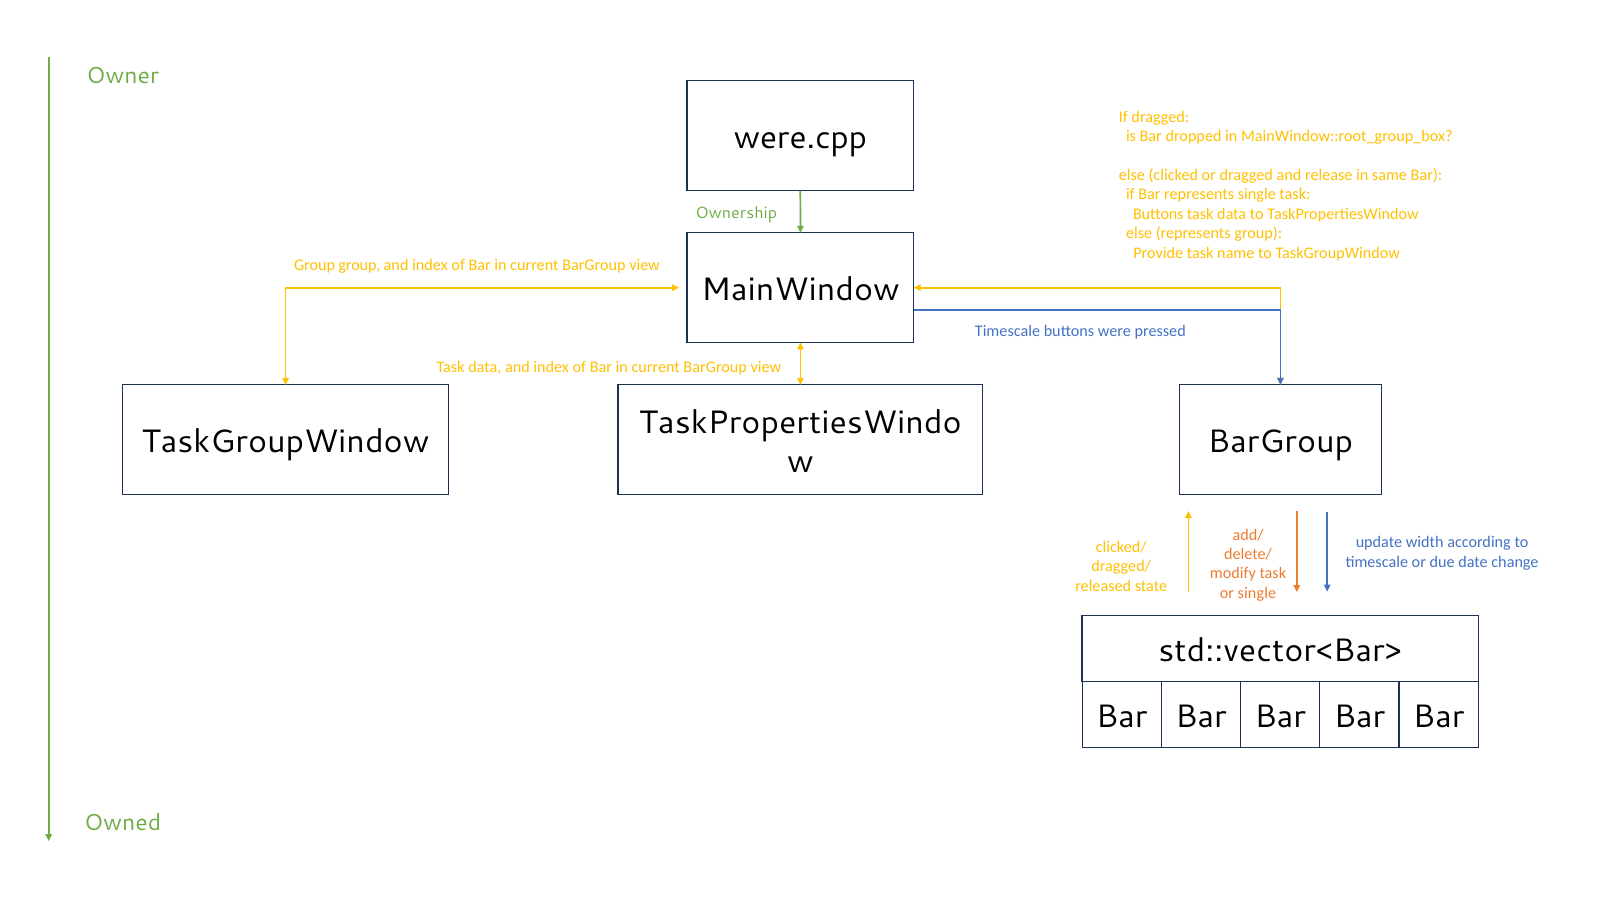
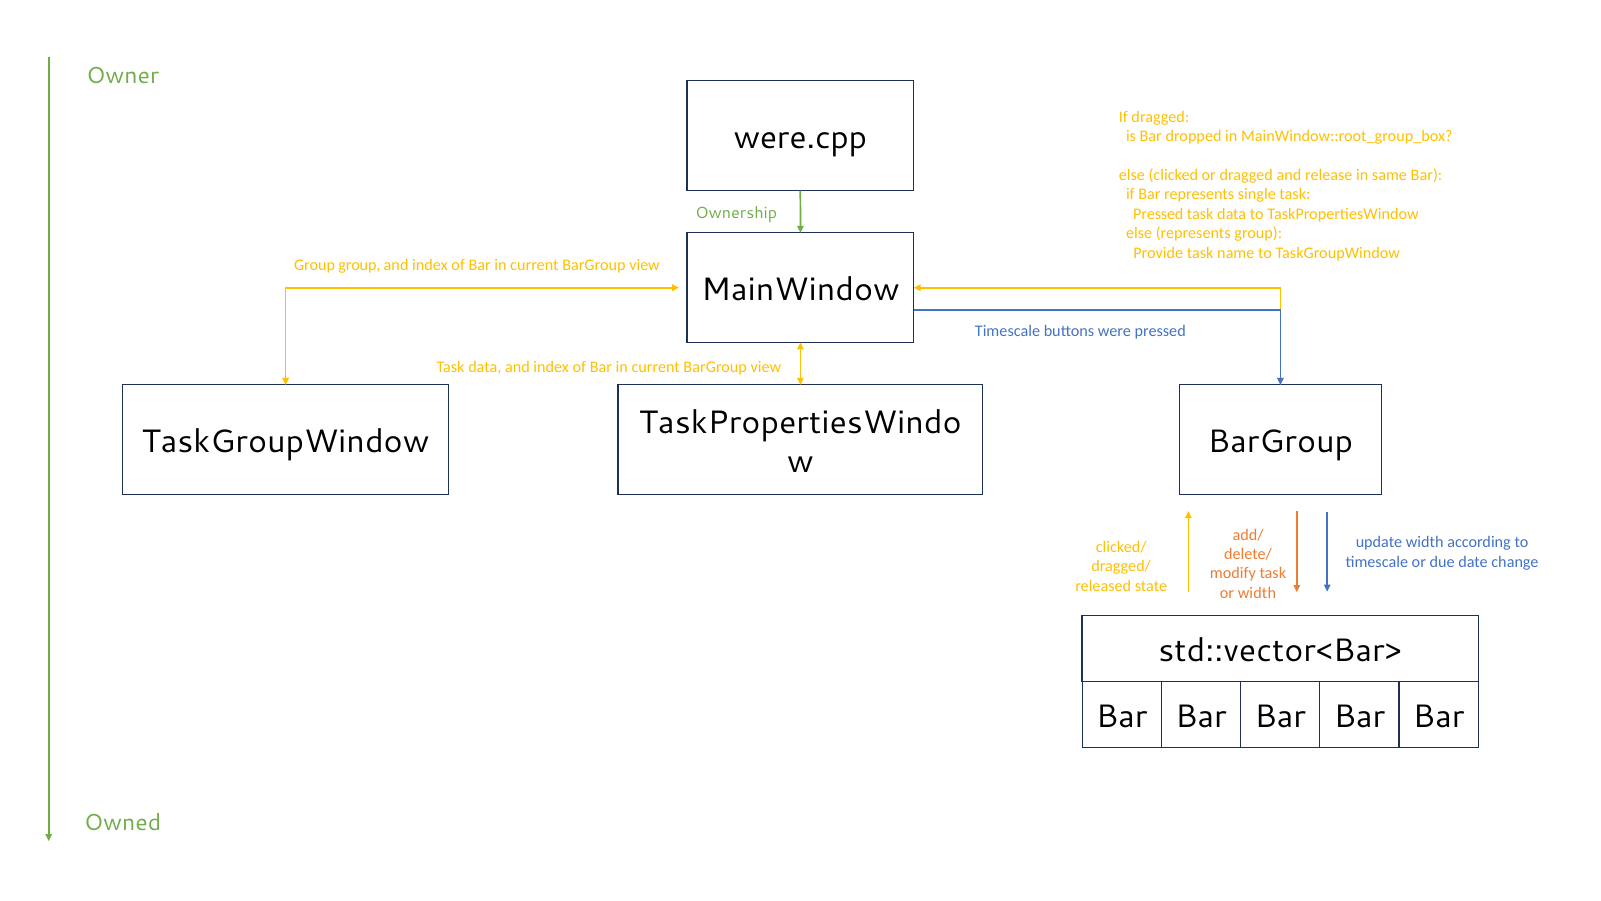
Buttons: Buttons -> Pressed (1158, 214)
or single: single -> width (1257, 593)
